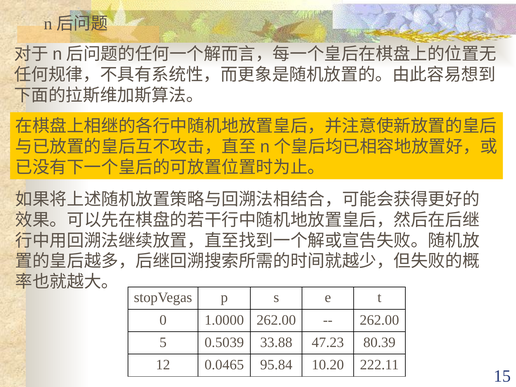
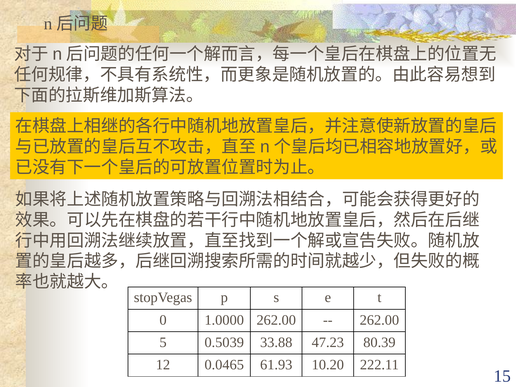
95.84: 95.84 -> 61.93 (276, 365)
